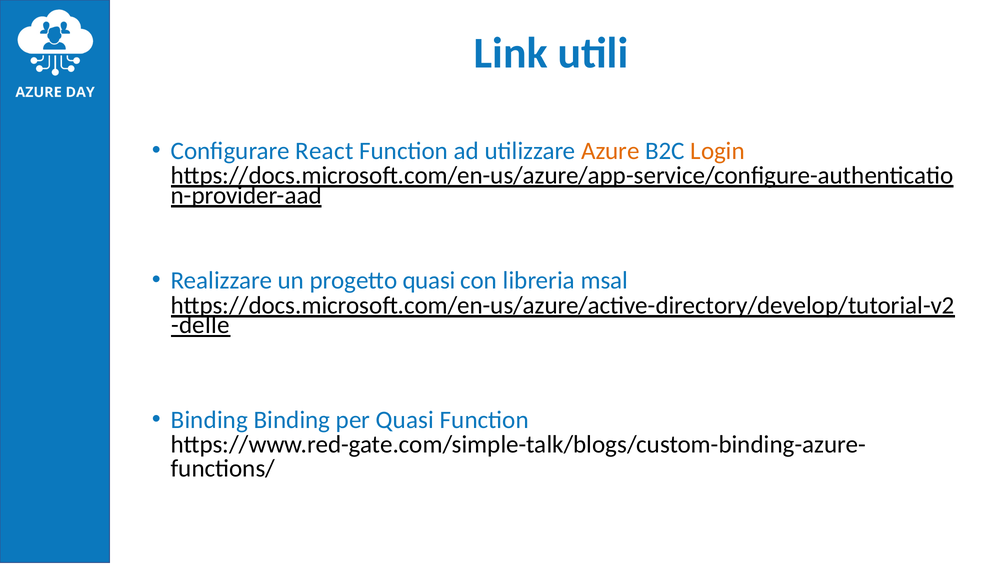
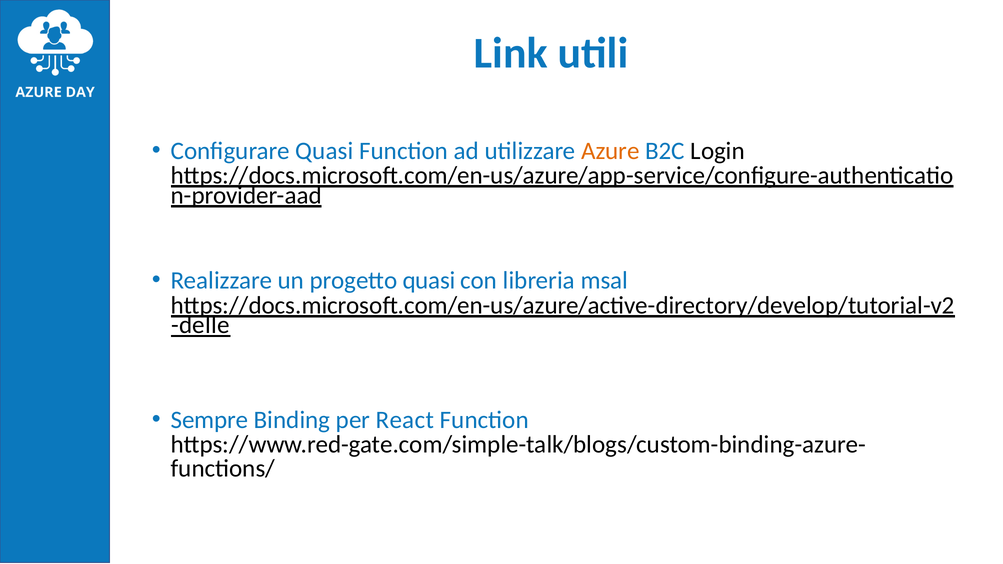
Configurare React: React -> Quasi (324, 151)
Login colour: orange -> black (718, 151)
Binding: Binding -> Sempre (210, 420)
per Quasi: Quasi -> React (405, 420)
